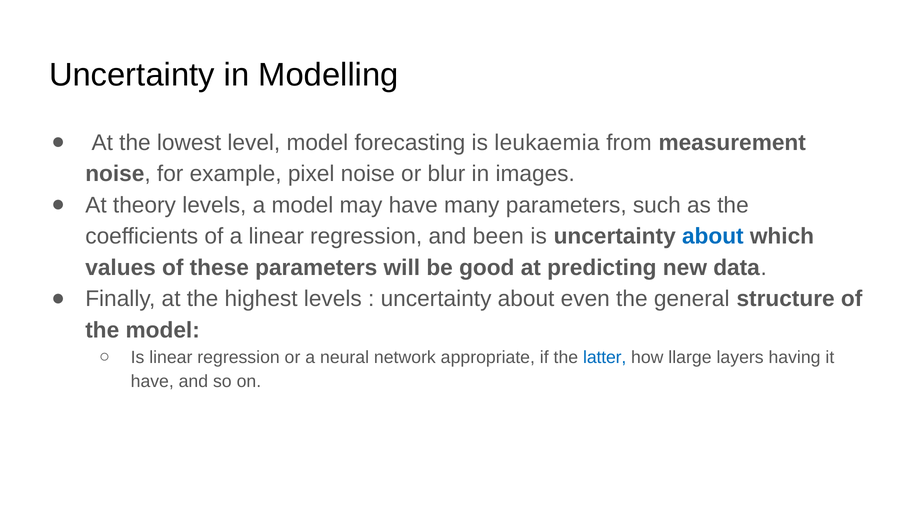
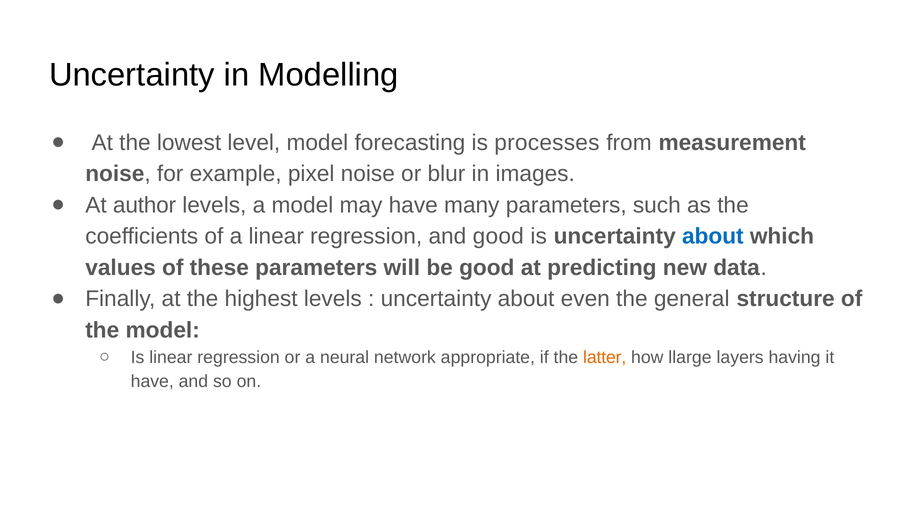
leukaemia: leukaemia -> processes (547, 143)
theory: theory -> author (145, 205)
and been: been -> good (498, 236)
latter colour: blue -> orange (605, 357)
